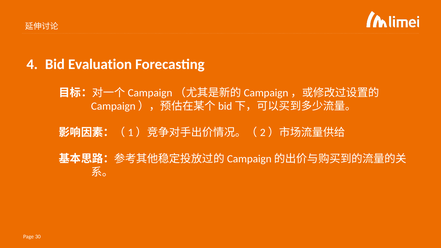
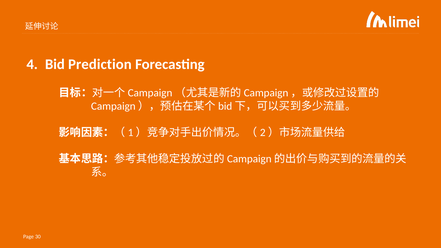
Evaluation: Evaluation -> Prediction (100, 64)
